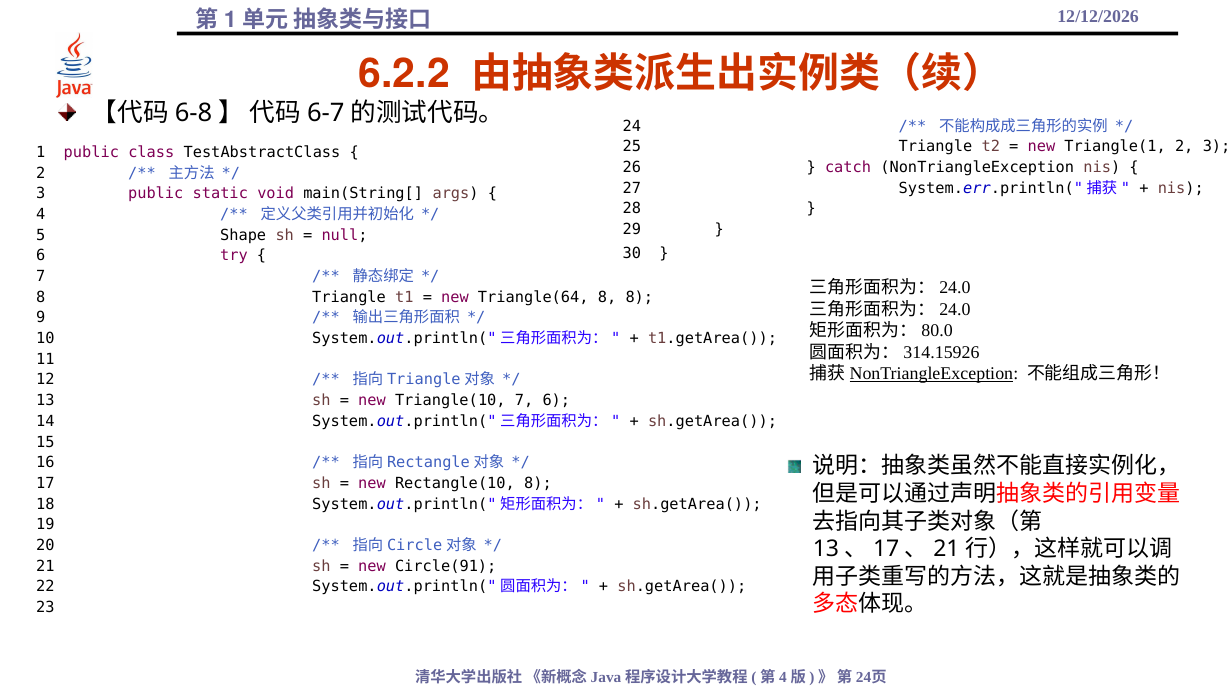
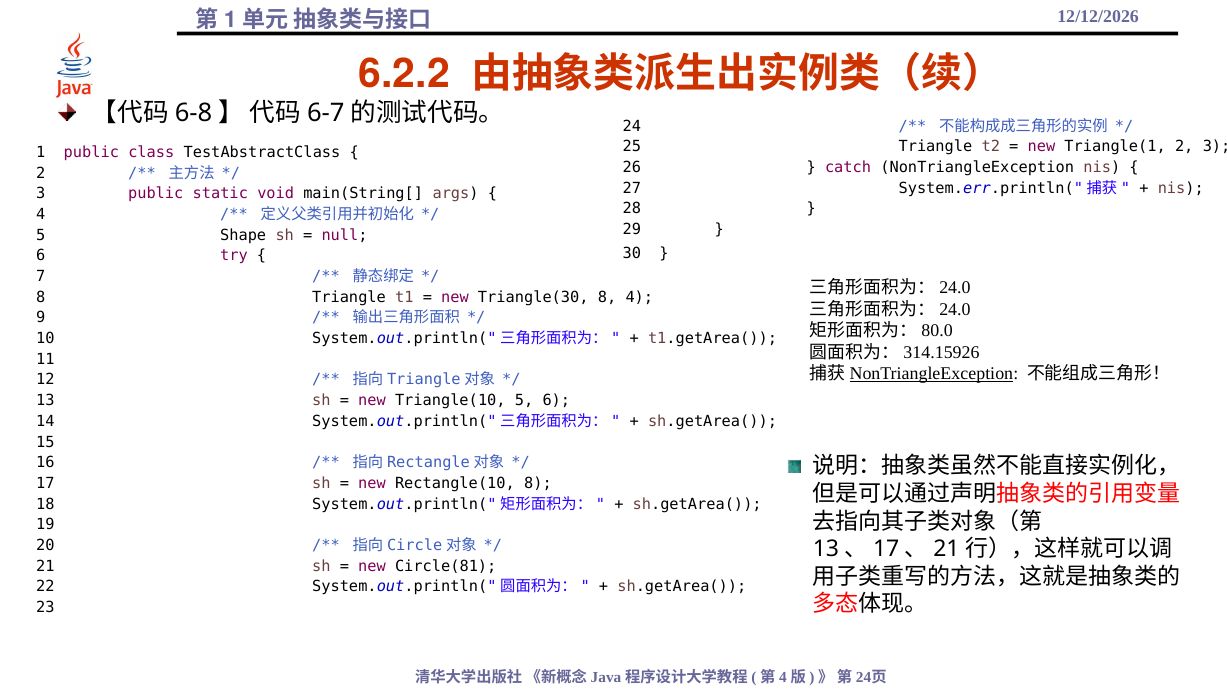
Triangle(64: Triangle(64 -> Triangle(30 (533, 297)
8 8: 8 -> 4 (639, 297)
Triangle(10 7: 7 -> 5 (524, 401)
Circle(91: Circle(91 -> Circle(81 (446, 566)
